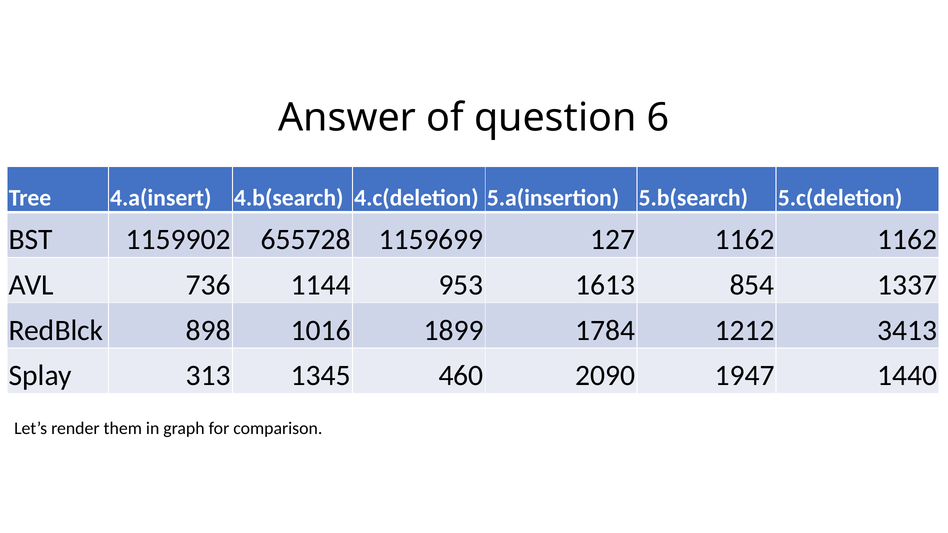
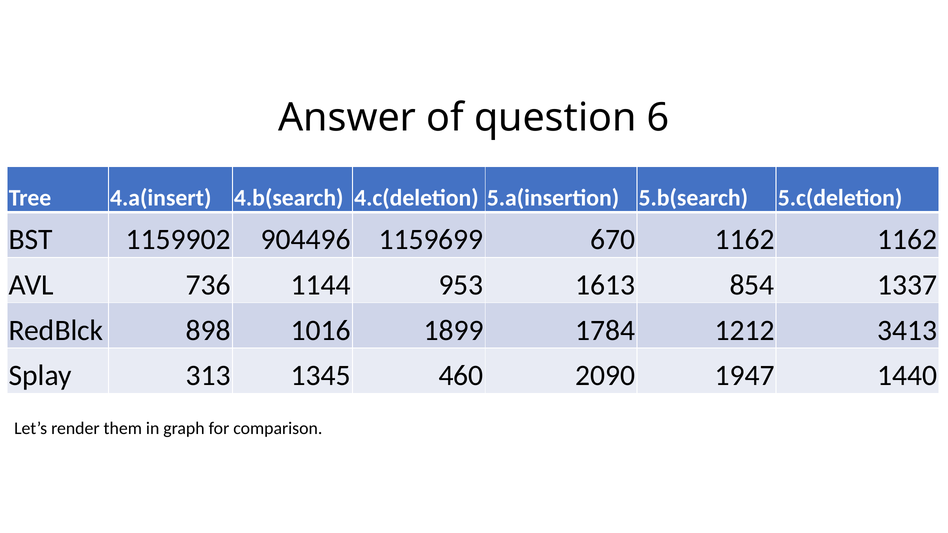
655728: 655728 -> 904496 (306, 240)
127: 127 -> 670 (613, 240)
